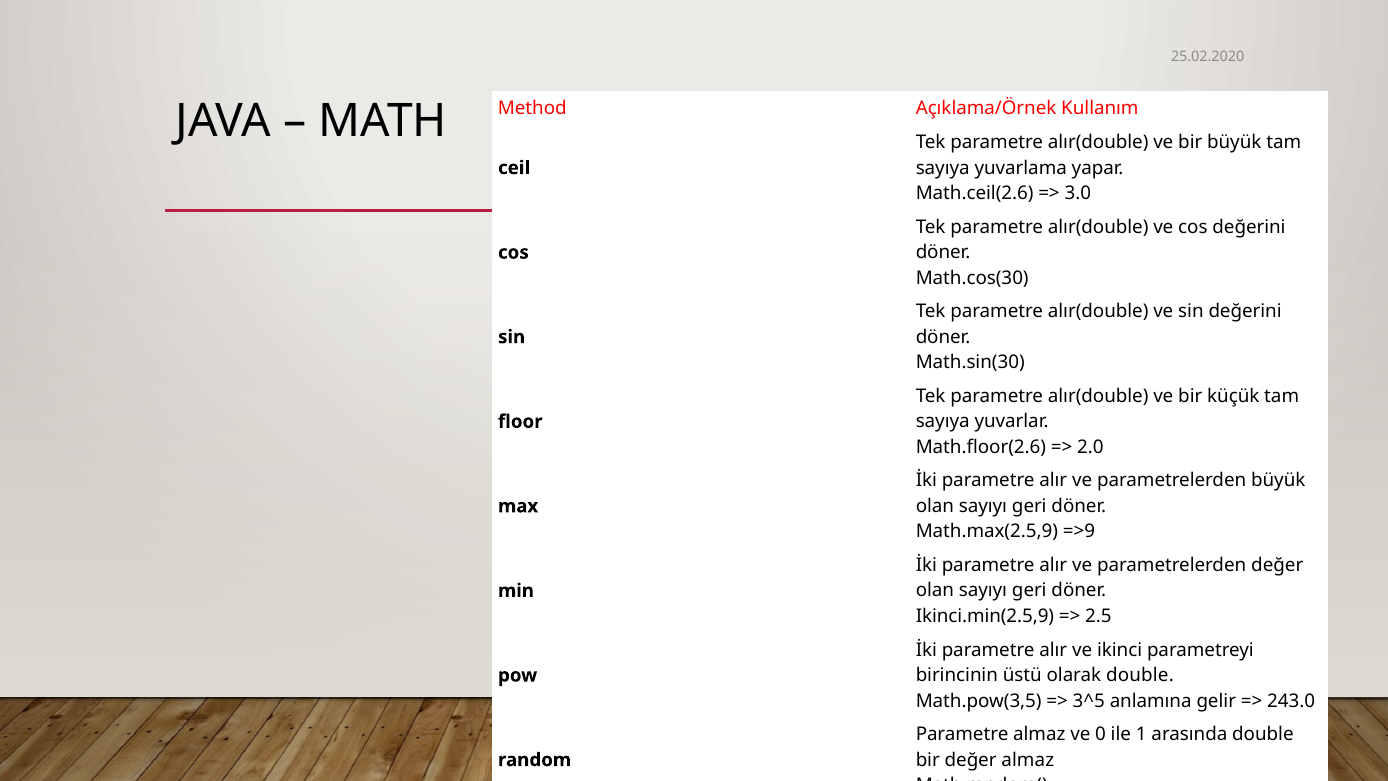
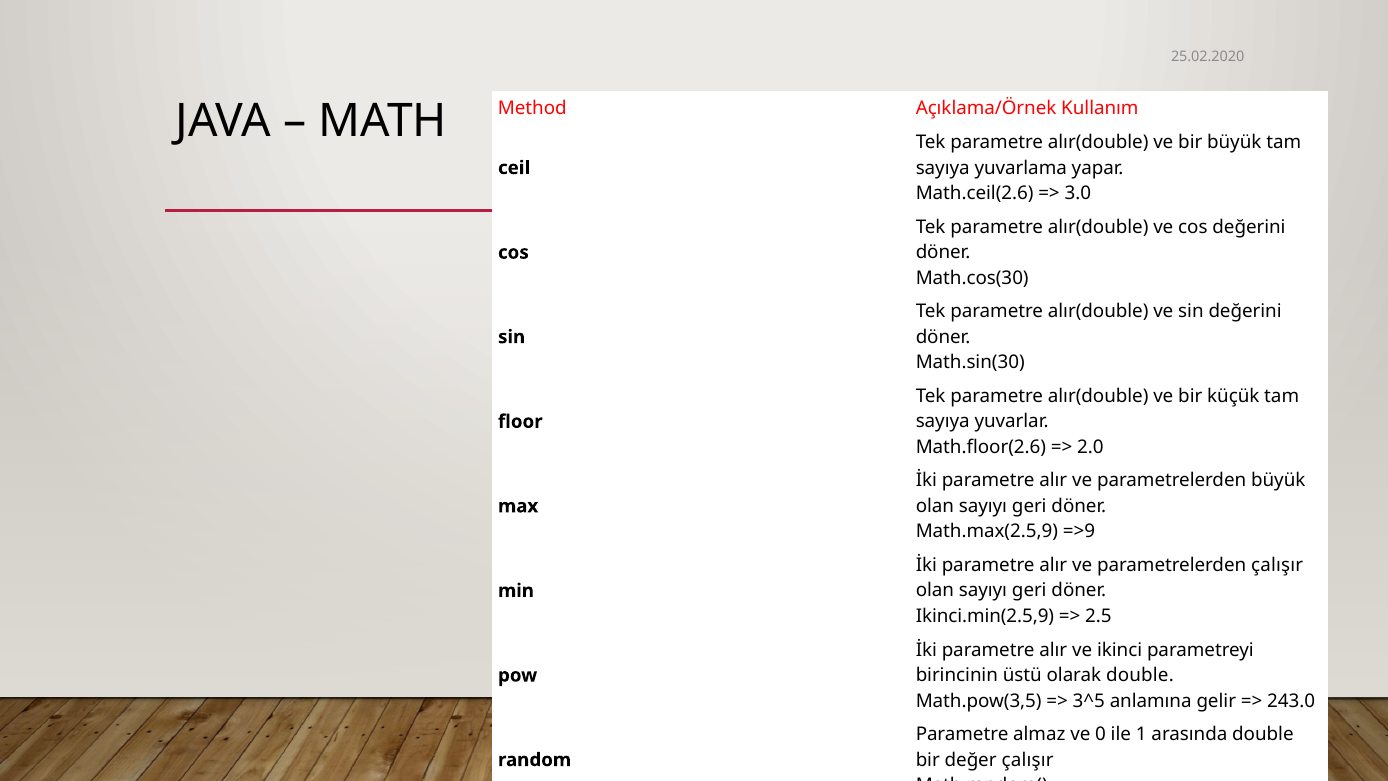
parametrelerden değer: değer -> çalışır (1277, 565)
değer almaz: almaz -> çalışır (1028, 760)
